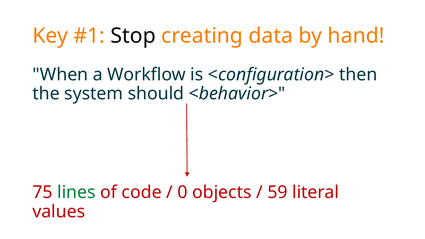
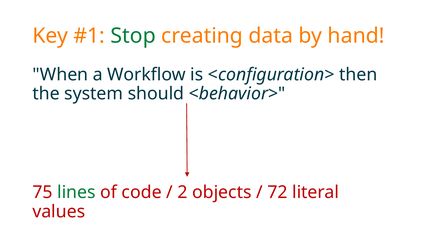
Stop colour: black -> green (133, 36)
0: 0 -> 2 (182, 192)
59: 59 -> 72 (277, 192)
